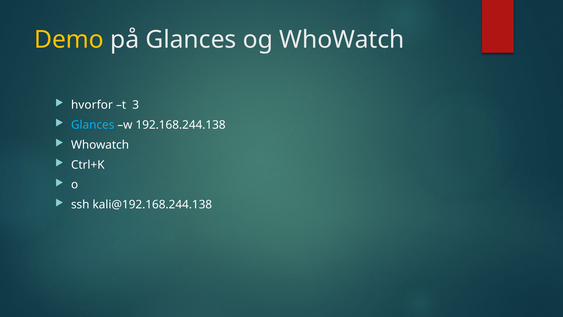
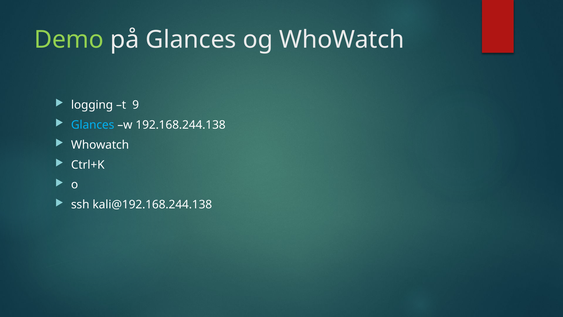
Demo colour: yellow -> light green (69, 40)
hvorfor: hvorfor -> logging (92, 105)
3: 3 -> 9 (136, 105)
